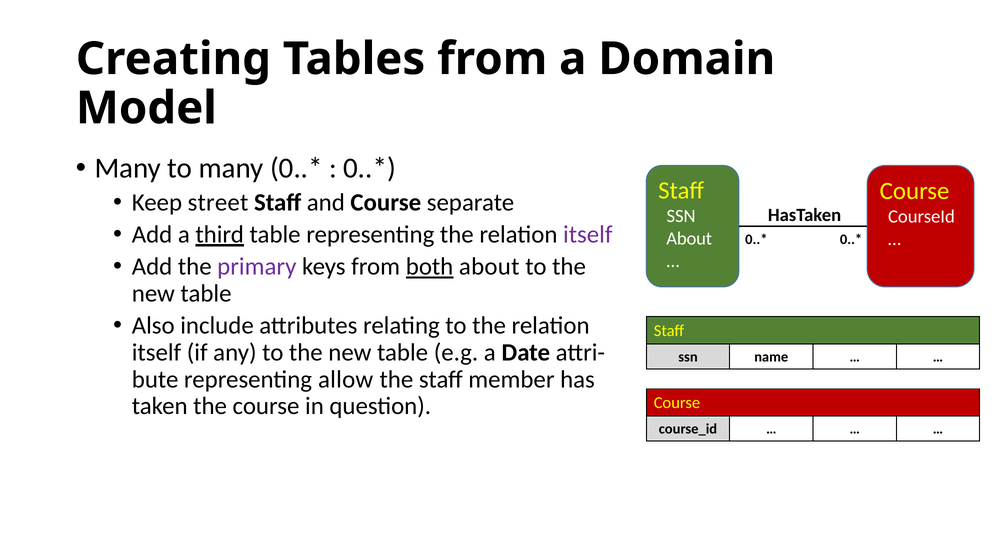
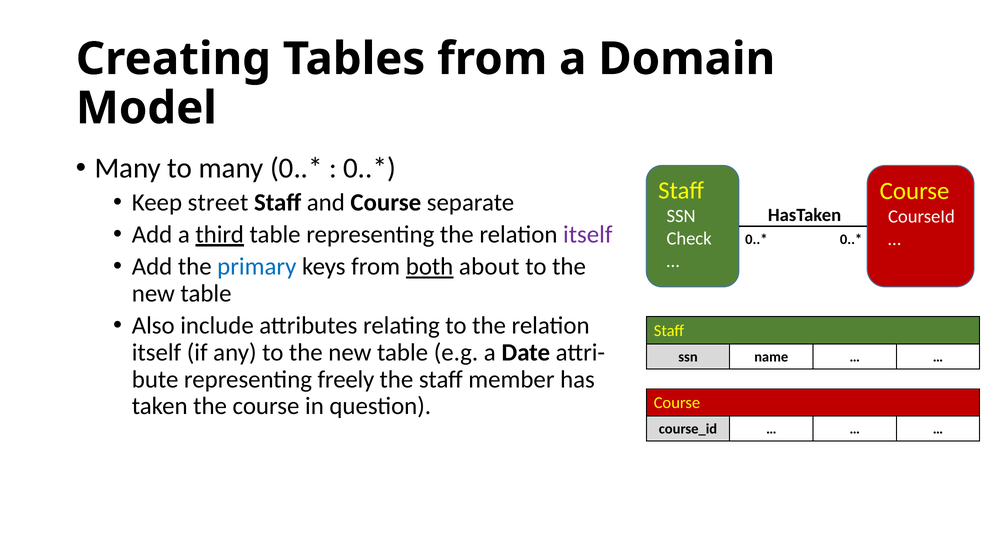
About: About -> Check (689, 238)
primary colour: purple -> blue (257, 267)
allow: allow -> freely (346, 379)
